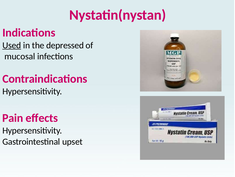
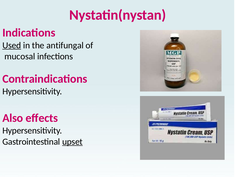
depressed: depressed -> antifungal (65, 45)
Pain: Pain -> Also (13, 117)
upset underline: none -> present (72, 141)
